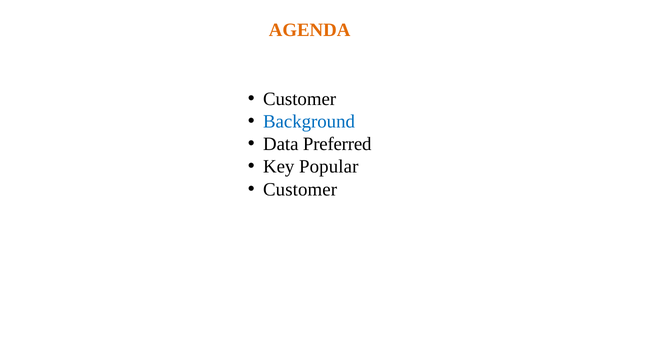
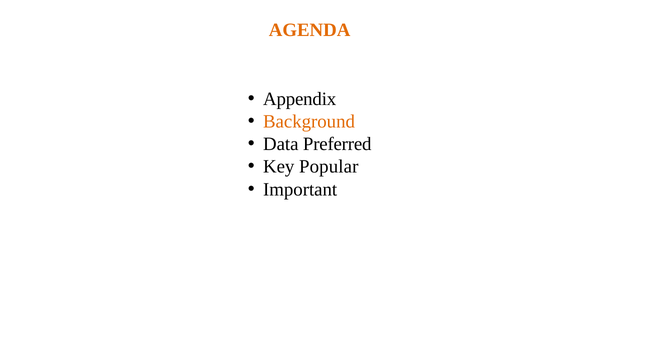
Customer: Customer -> Appendix (300, 99)
Background colour: blue -> orange (309, 122)
Customer: Customer -> Important (300, 190)
